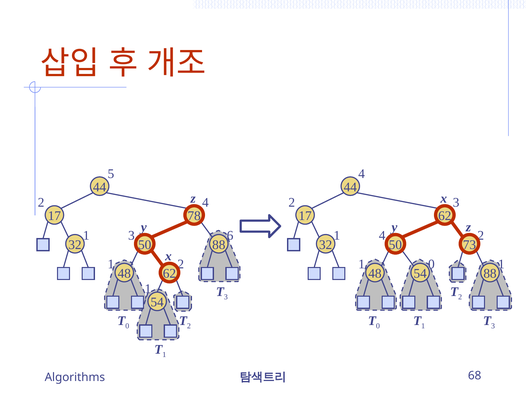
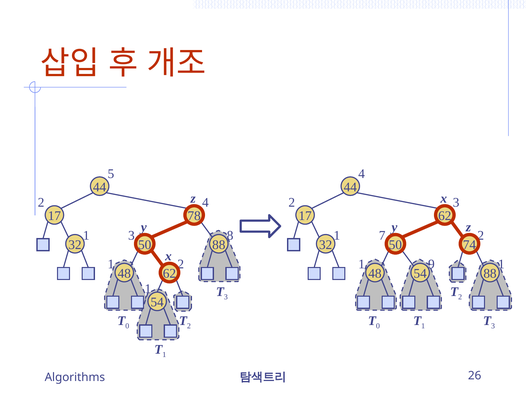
6: 6 -> 8 (230, 235)
1 4: 4 -> 7 (382, 235)
73: 73 -> 74 (469, 244)
1 0: 0 -> 9 (431, 264)
68: 68 -> 26 (475, 375)
